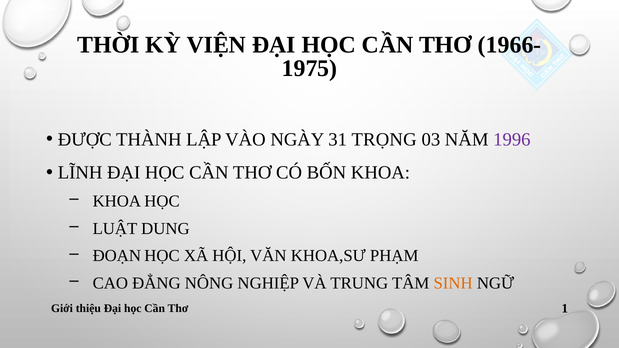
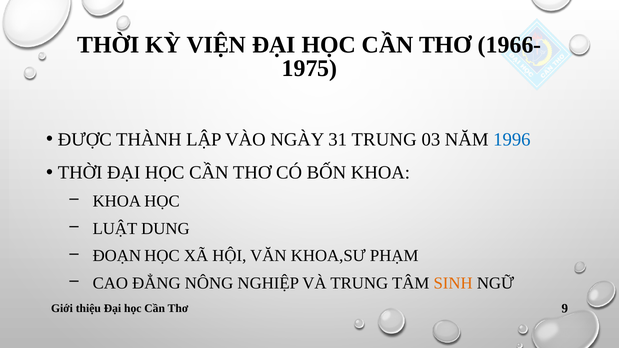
31 TRỌNG: TRỌNG -> TRUNG (384, 140)
1996 colour: purple -> blue (512, 140)
LĨNH: LĨNH -> THỜI (80, 173)
1: 1 -> 9 (565, 309)
